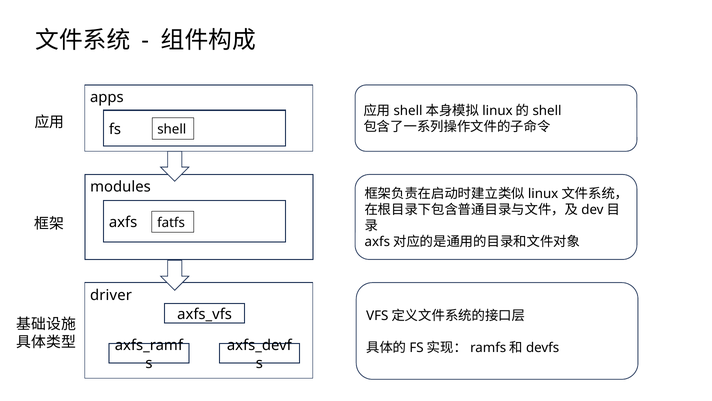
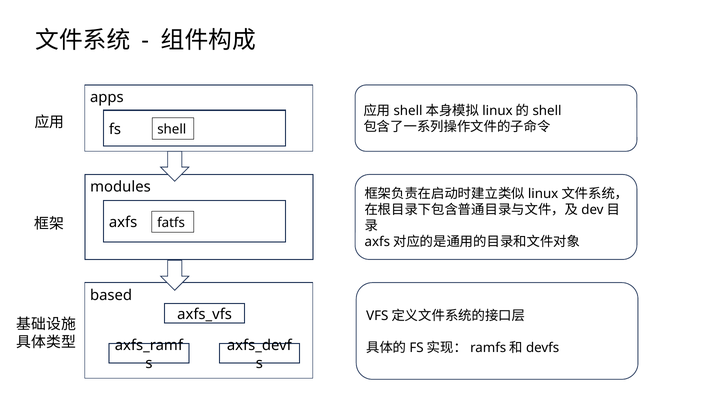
driver: driver -> based (111, 295)
